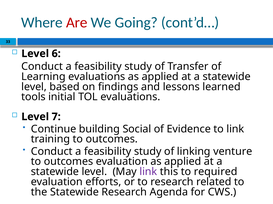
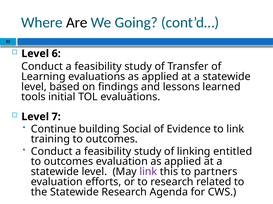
Are colour: red -> black (77, 23)
venture: venture -> entitled (233, 152)
required: required -> partners (216, 172)
